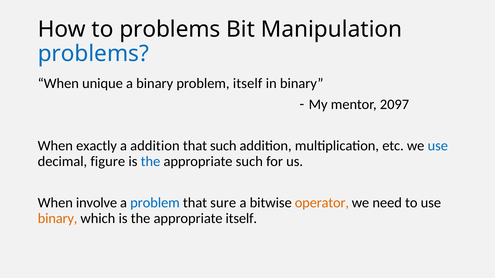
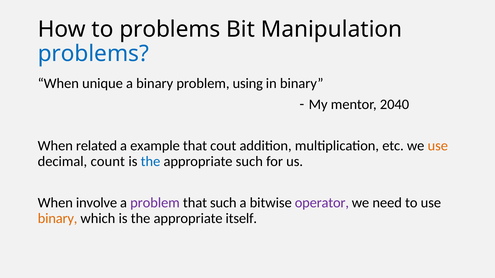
problem itself: itself -> using (248, 84)
2097: 2097 -> 2040 (394, 104)
exactly: exactly -> related (97, 146)
a addition: addition -> example (155, 146)
that such: such -> cout (223, 146)
use colour: blue -> orange (438, 146)
figure: figure -> count (108, 162)
problem colour: blue -> purple (155, 203)
that sure: sure -> such (223, 203)
operator colour: orange -> purple (322, 203)
